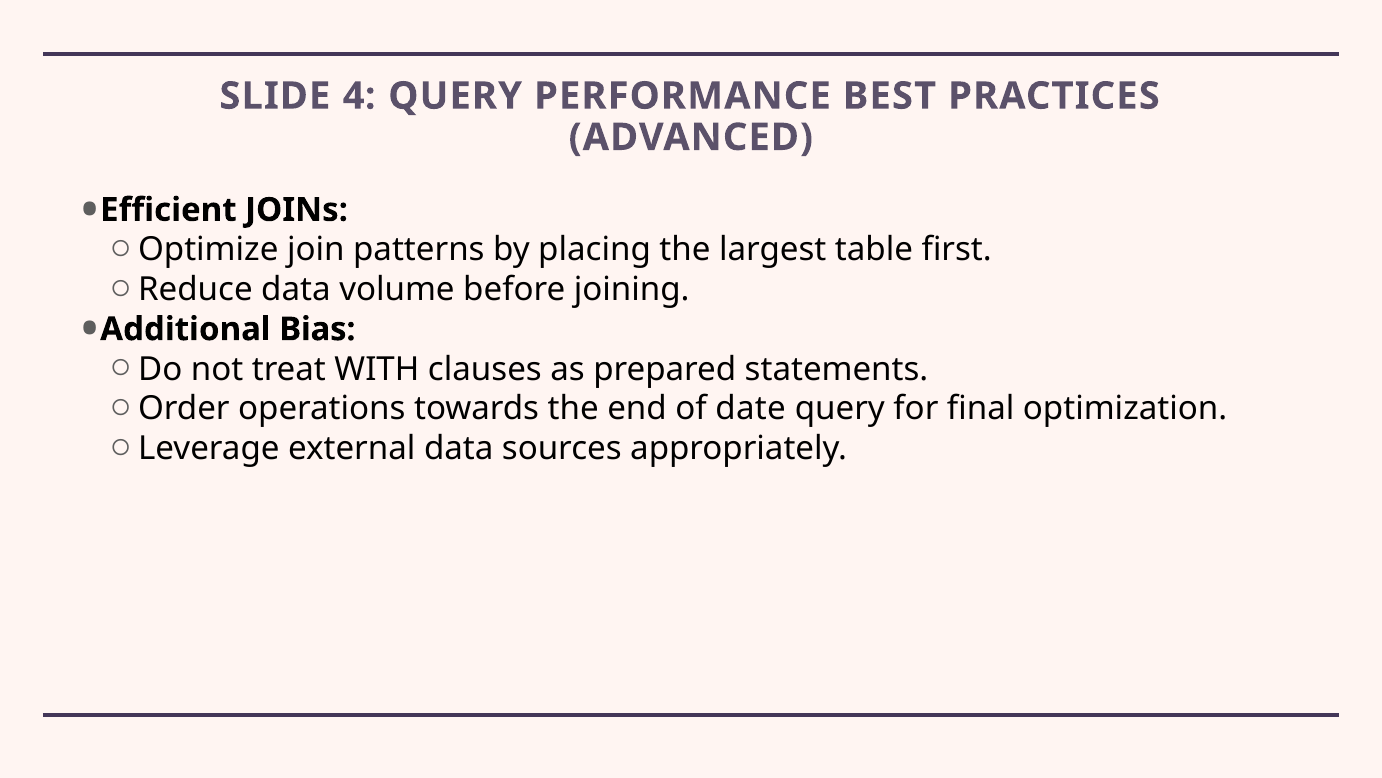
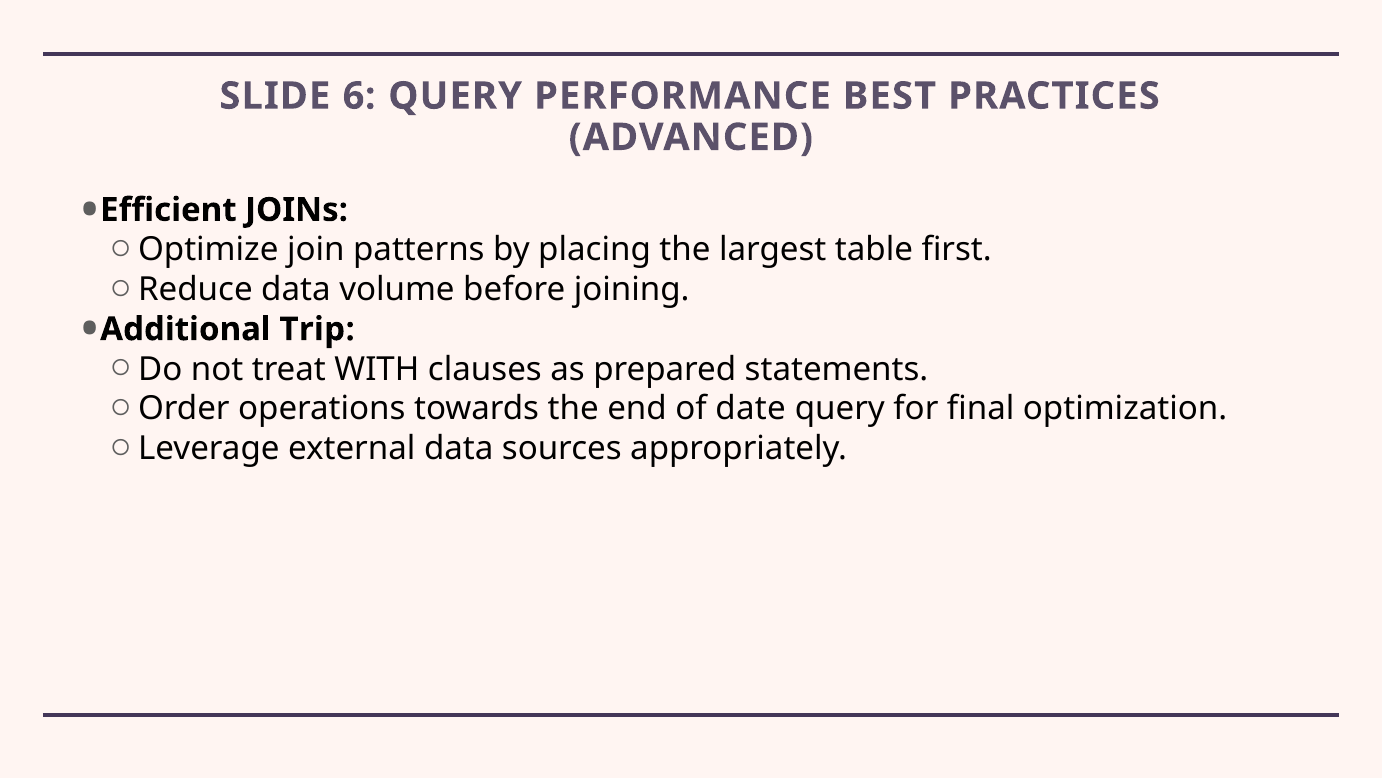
4: 4 -> 6 (359, 96)
Bias: Bias -> Trip (317, 329)
